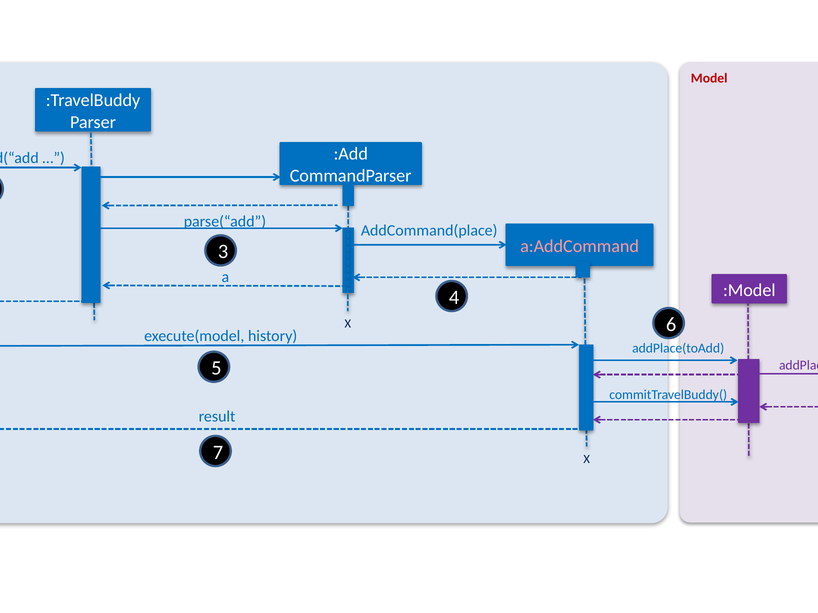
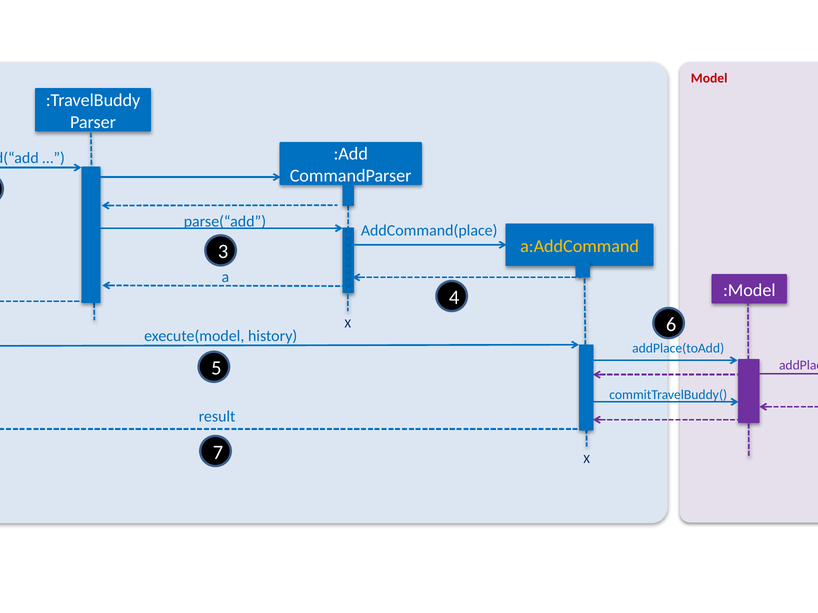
a:AddCommand colour: pink -> yellow (580, 246)
